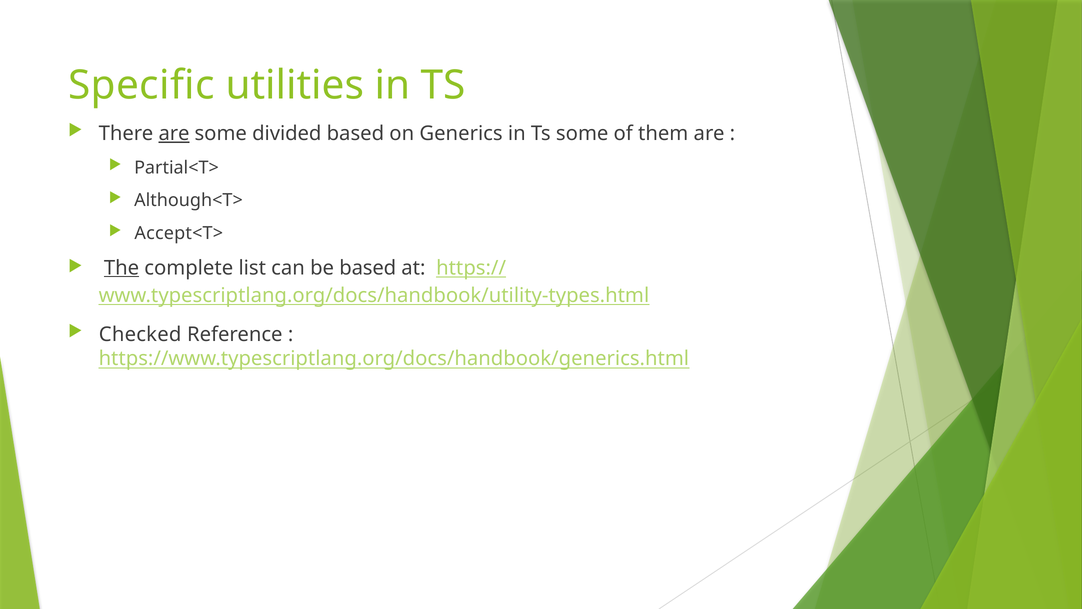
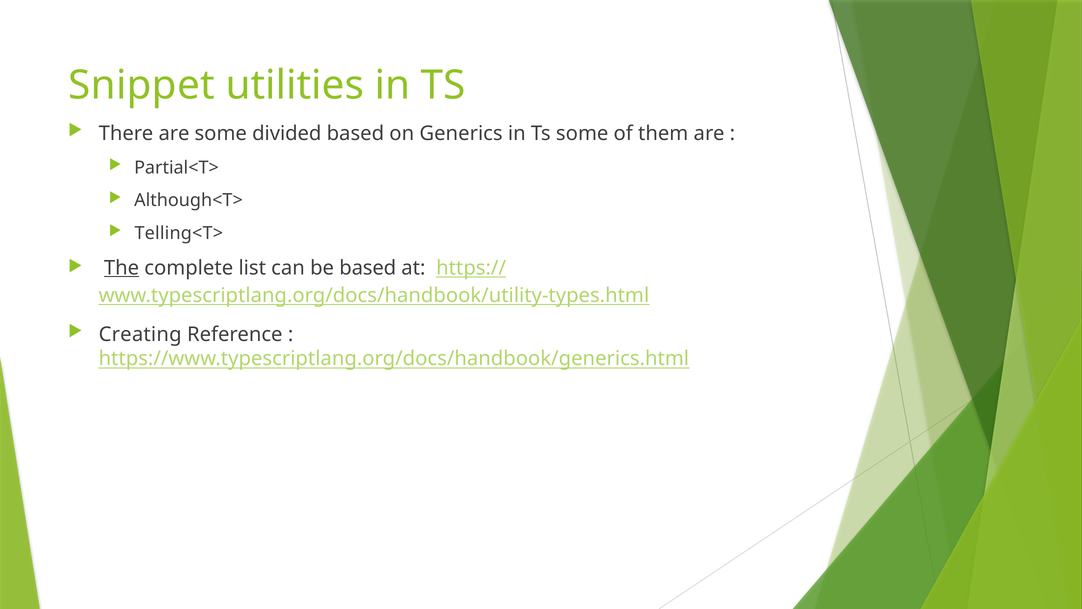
Specific: Specific -> Snippet (142, 85)
are underline: present -> none (174, 133)
Accept<T>: Accept<T> -> Telling<T> (179, 233)
Checked: Checked -> Creating (140, 334)
